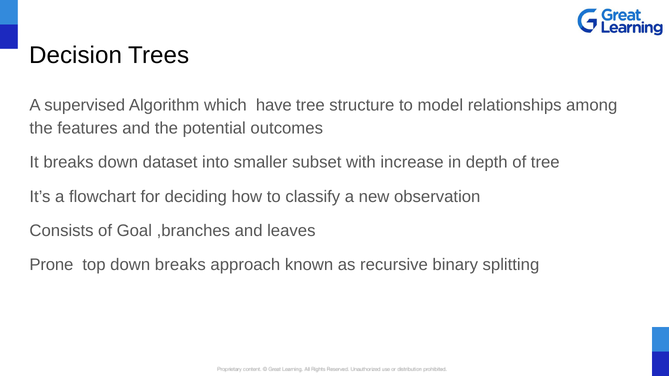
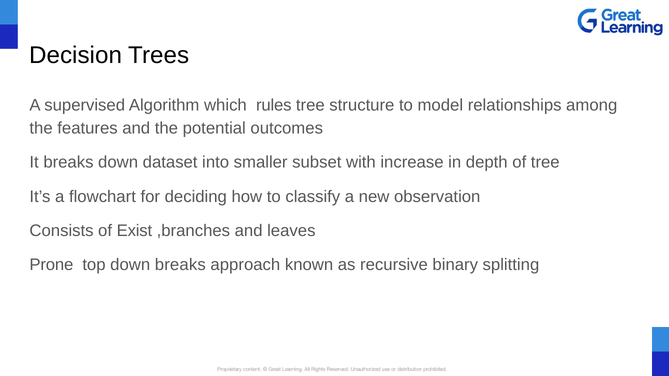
have: have -> rules (274, 105)
Goal: Goal -> Exist (134, 231)
